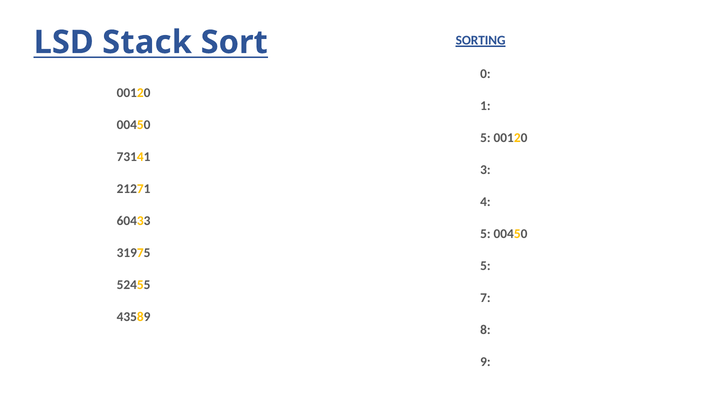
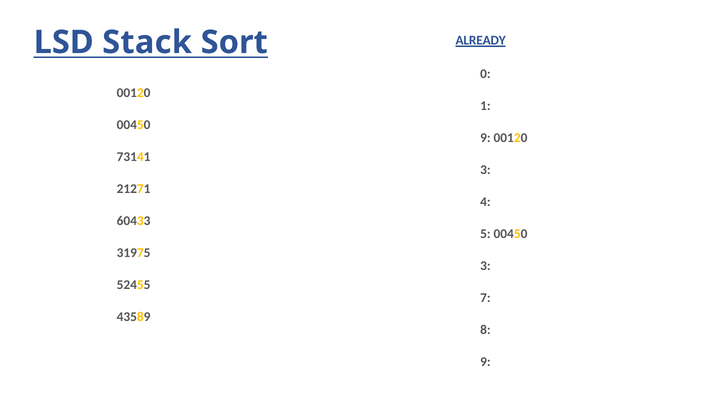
SORTING: SORTING -> ALREADY (481, 40)
5: 5 -> 9 (485, 138)
5: 5 -> 3 (485, 266)
